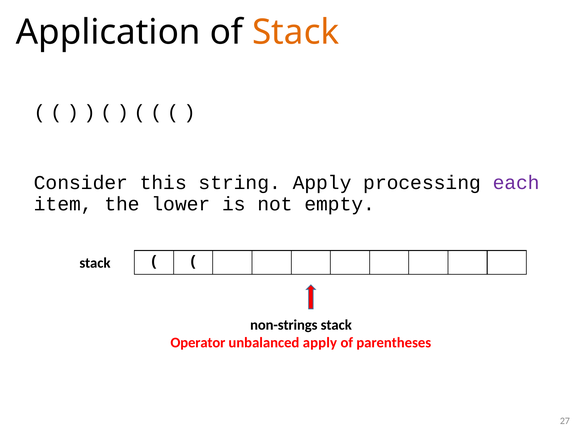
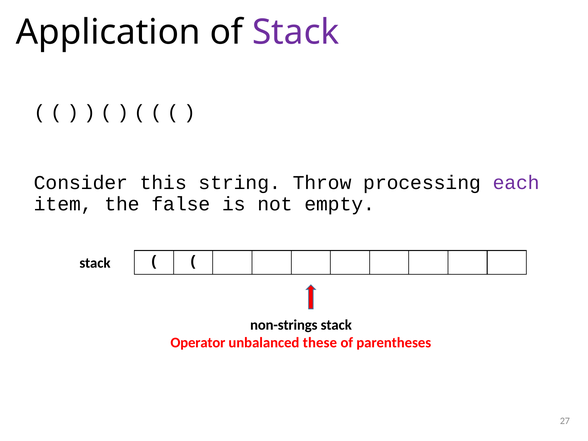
Stack colour: orange -> purple (296, 32)
string Apply: Apply -> Throw (322, 183)
lower: lower -> false (181, 204)
unbalanced apply: apply -> these (320, 343)
